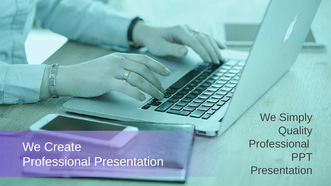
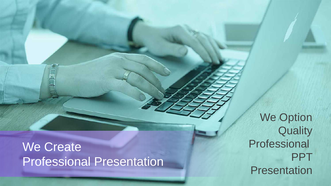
Simply: Simply -> Option (296, 118)
